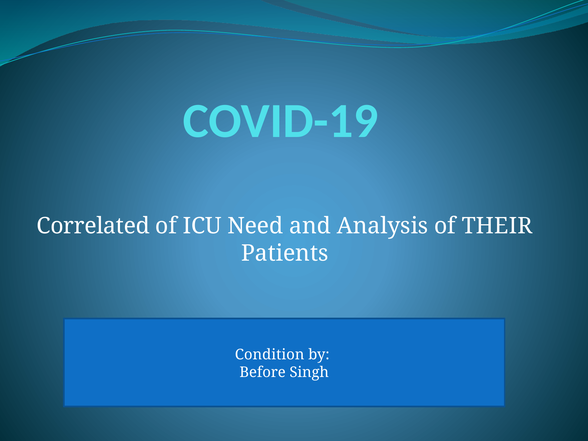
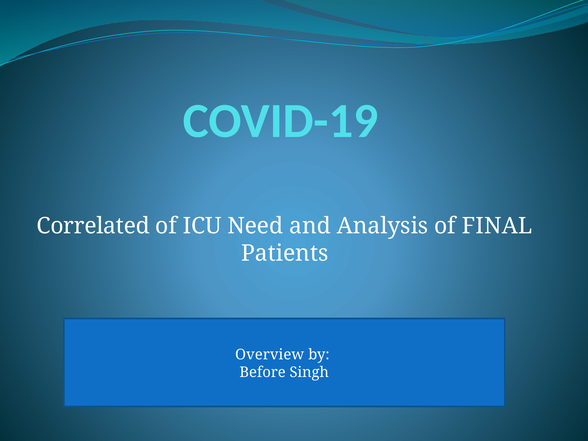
THEIR: THEIR -> FINAL (497, 226)
Condition: Condition -> Overview (270, 355)
